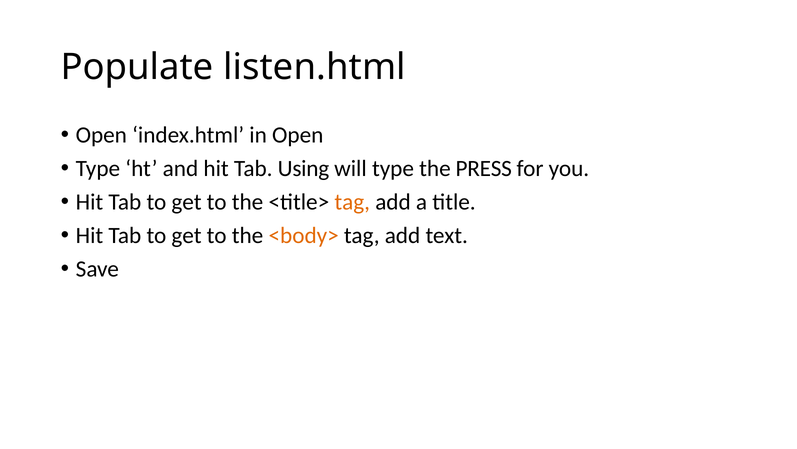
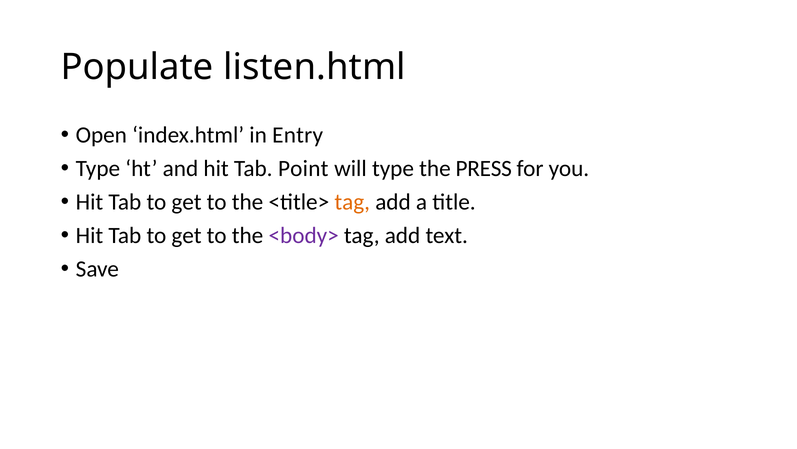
in Open: Open -> Entry (298, 135)
Using: Using -> Point (303, 168)
<body> colour: orange -> purple (304, 235)
